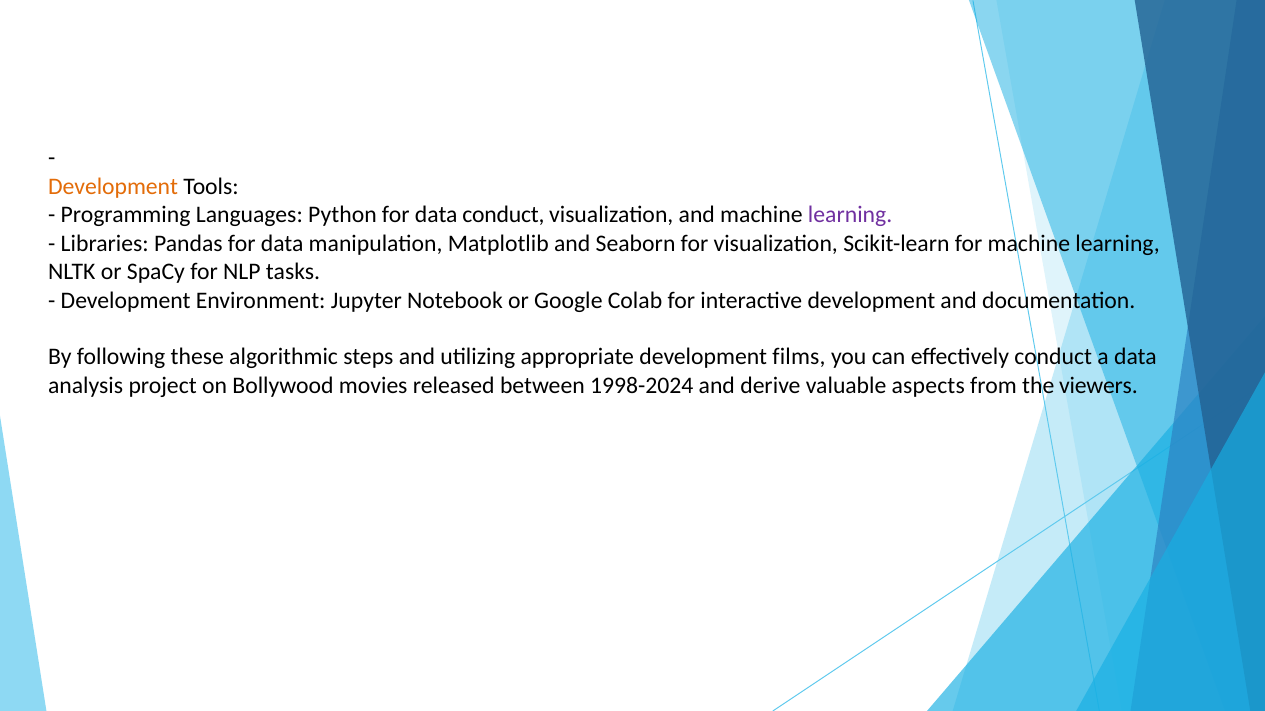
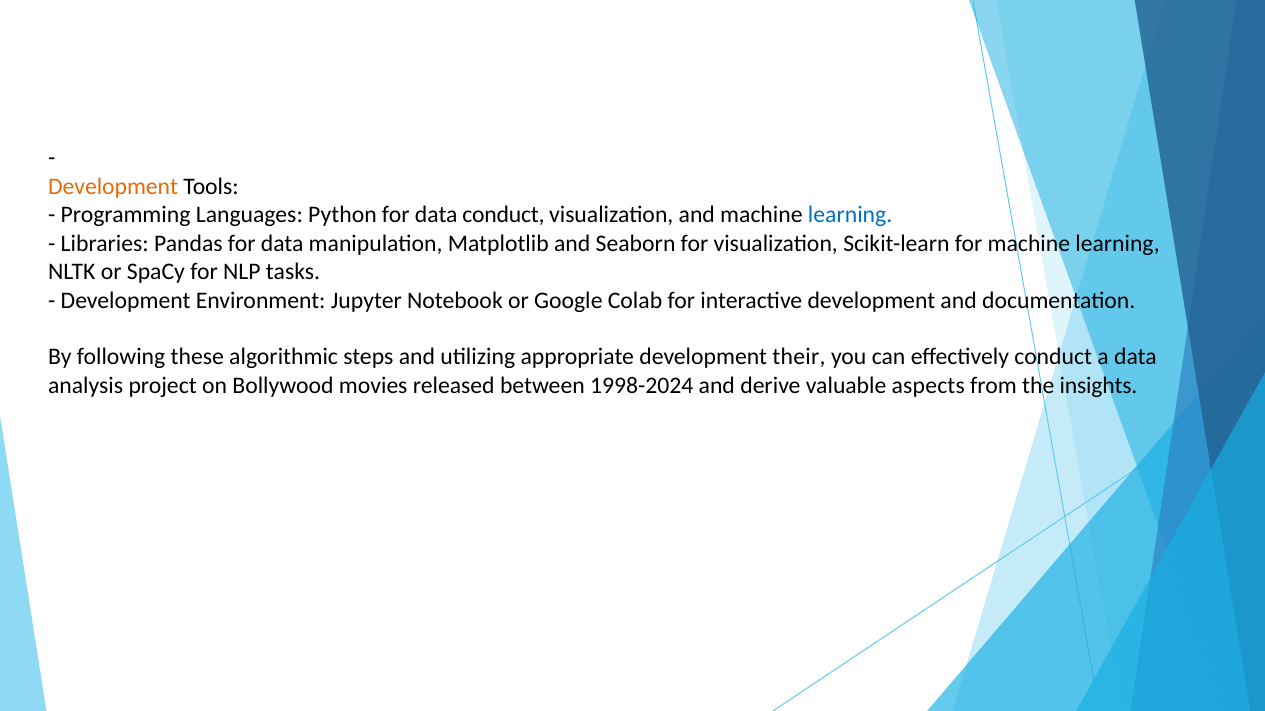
learning colour: purple -> blue (850, 215)
films: films -> their (799, 357)
viewers: viewers -> insights (1098, 386)
